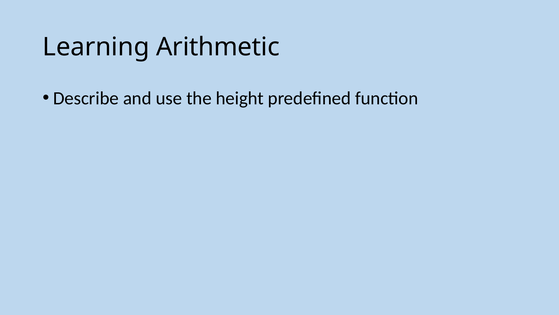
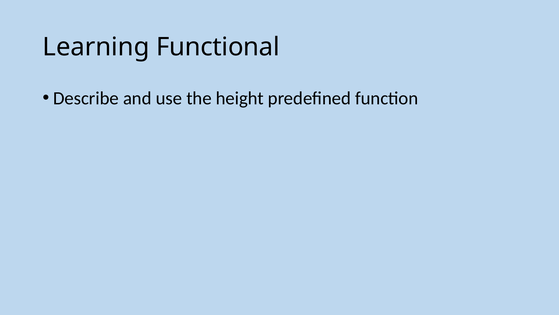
Arithmetic: Arithmetic -> Functional (218, 47)
